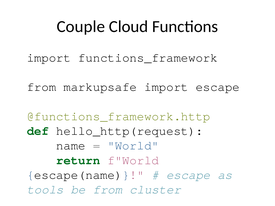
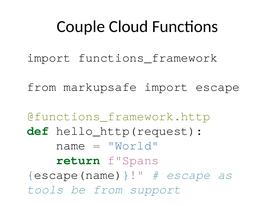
f"World: f"World -> f"Spans (133, 160)
cluster: cluster -> support (155, 190)
